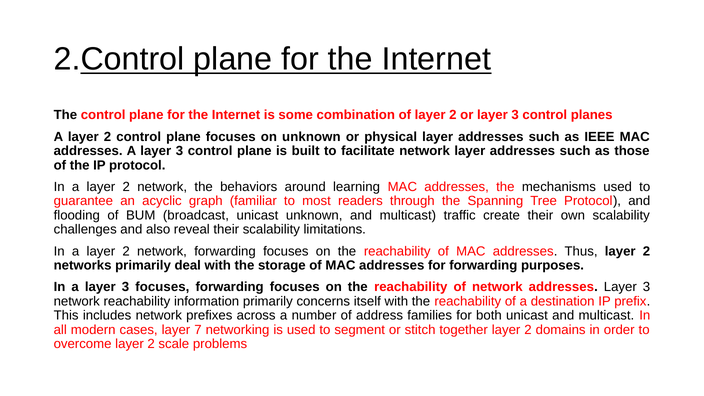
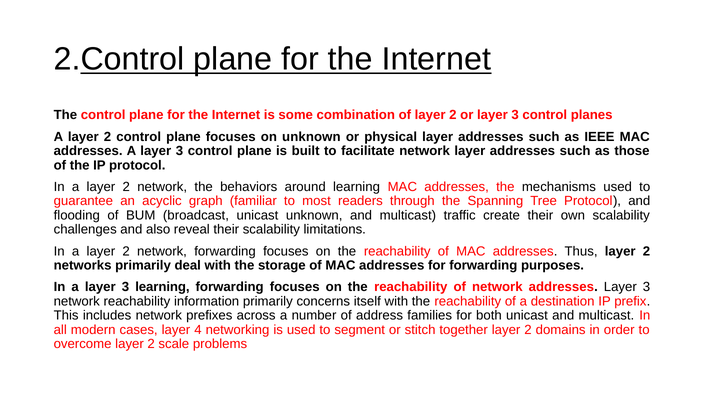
3 focuses: focuses -> learning (162, 287)
7: 7 -> 4 (198, 330)
